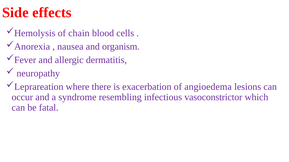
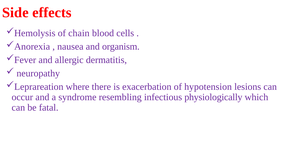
angioedema: angioedema -> hypotension (208, 87)
vasoconstrictor: vasoconstrictor -> physiologically (213, 97)
